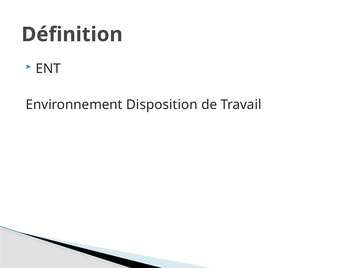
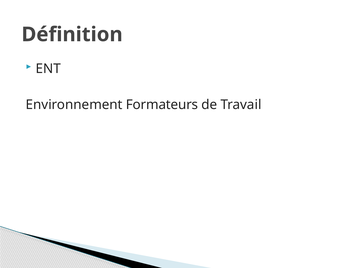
Disposition: Disposition -> Formateurs (162, 105)
